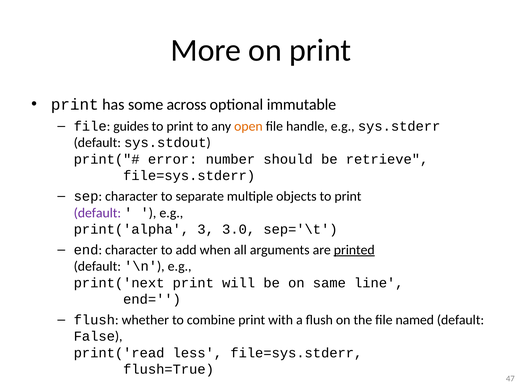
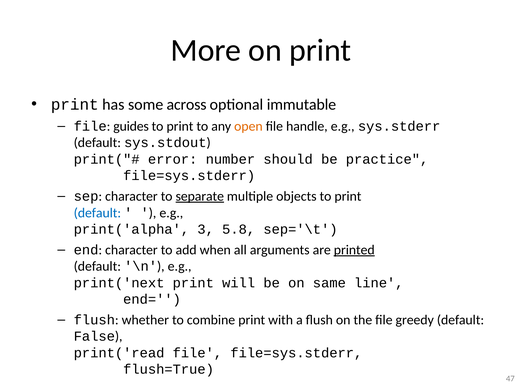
retrieve: retrieve -> practice (387, 159)
separate underline: none -> present (200, 197)
default colour: purple -> blue (97, 213)
3.0: 3.0 -> 5.8 (239, 230)
named: named -> greedy (415, 320)
print('read less: less -> file (197, 353)
